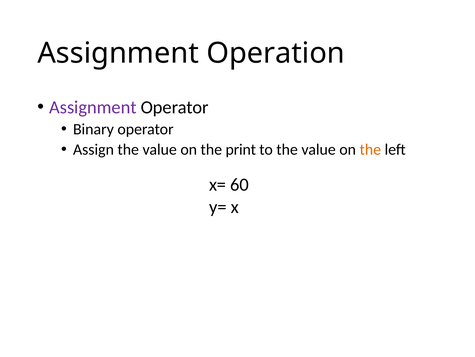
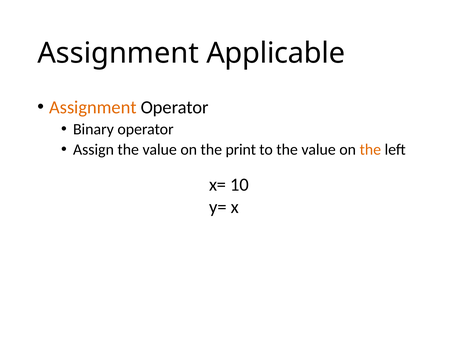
Operation: Operation -> Applicable (276, 53)
Assignment colour: purple -> orange (93, 107)
60: 60 -> 10 (240, 184)
